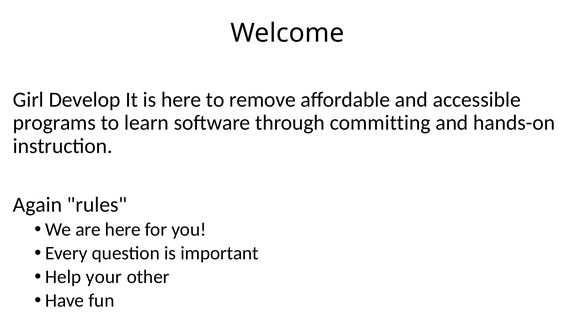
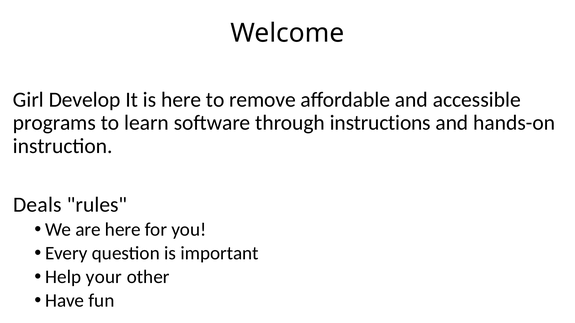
committing: committing -> instructions (380, 123)
Again: Again -> Deals (37, 205)
